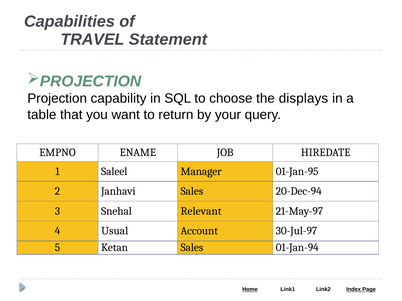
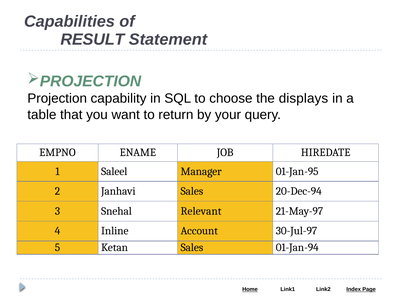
TRAVEL: TRAVEL -> RESULT (92, 39)
Usual: Usual -> Inline (115, 231)
